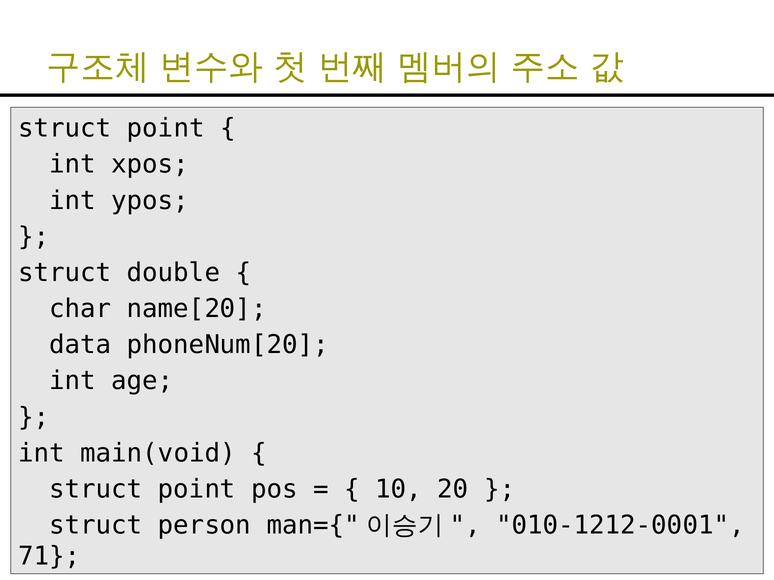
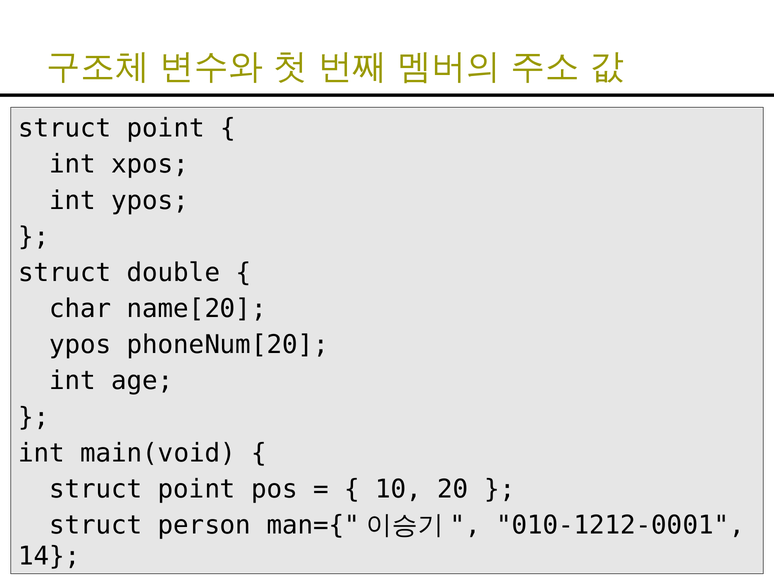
data: data -> ypos (80, 345)
71: 71 -> 14 (49, 557)
